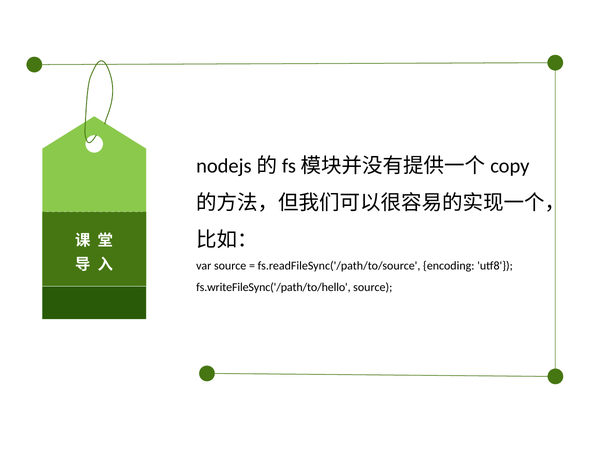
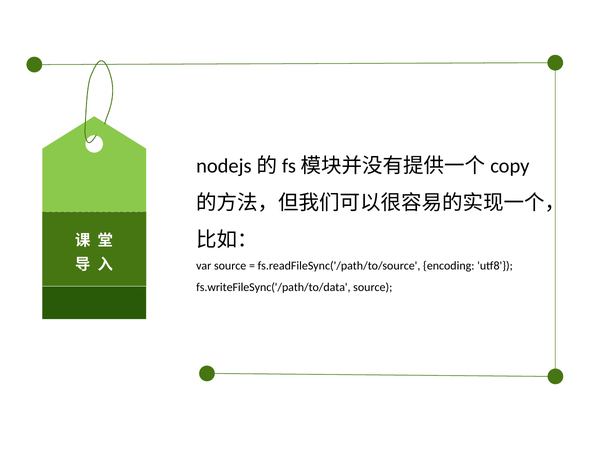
fs.writeFileSync('/path/to/hello: fs.writeFileSync('/path/to/hello -> fs.writeFileSync('/path/to/data (273, 287)
